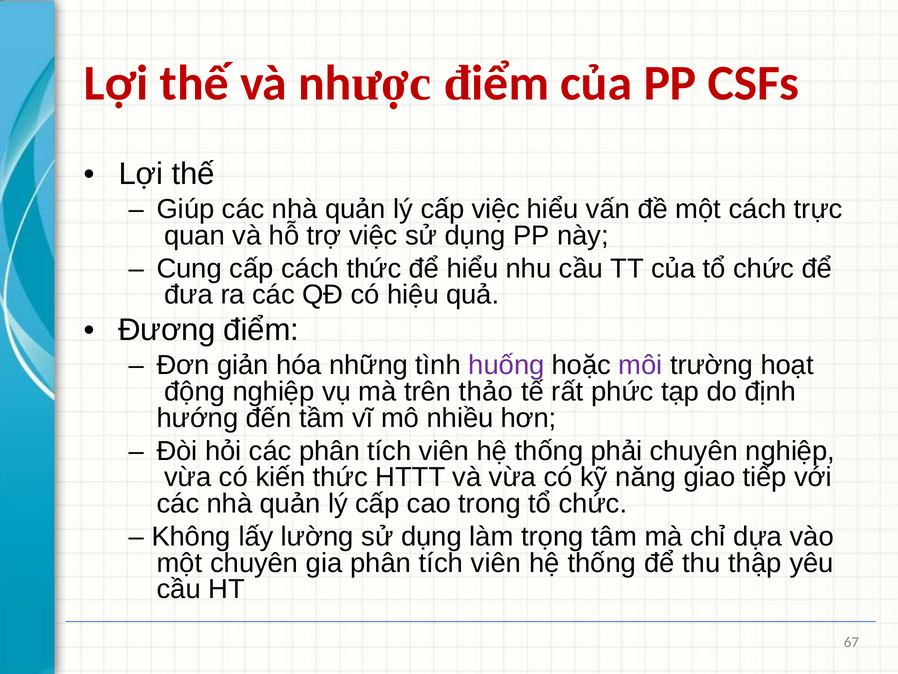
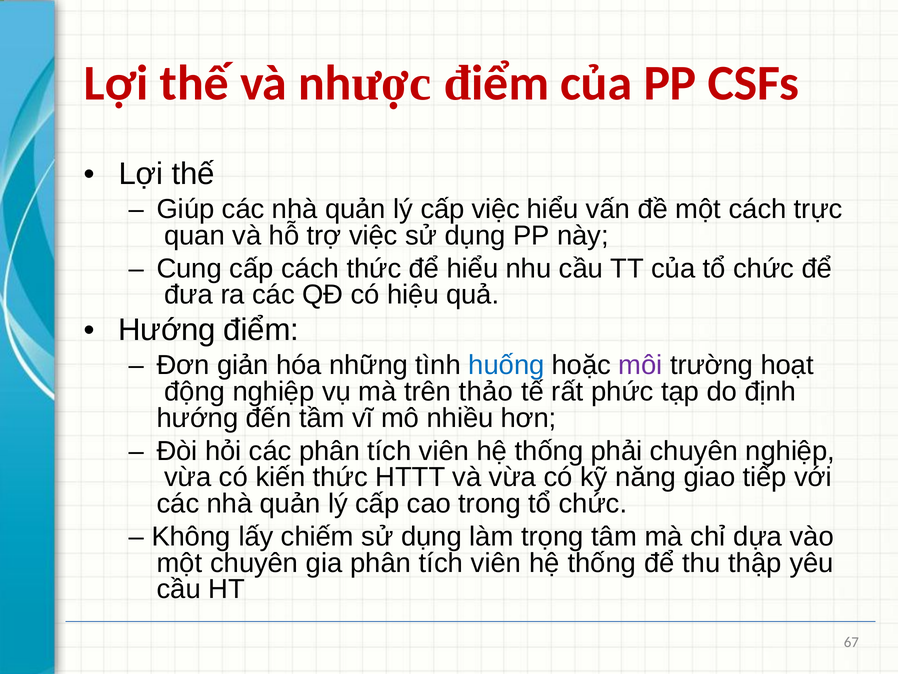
Đương: Đương -> Hướng (167, 330)
huống colour: purple -> blue (506, 365)
lường: lường -> chiếm (317, 536)
